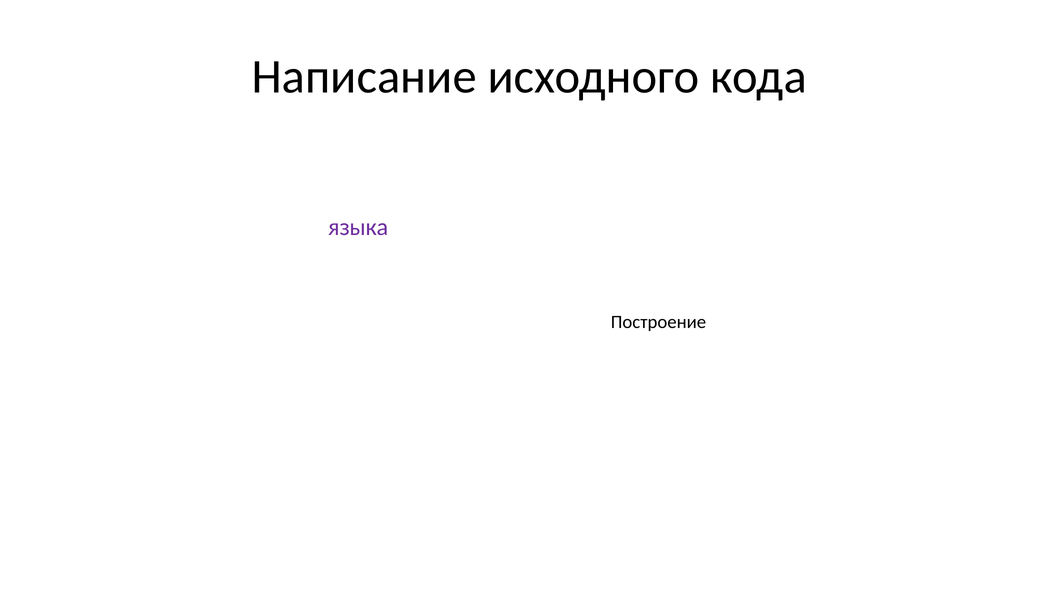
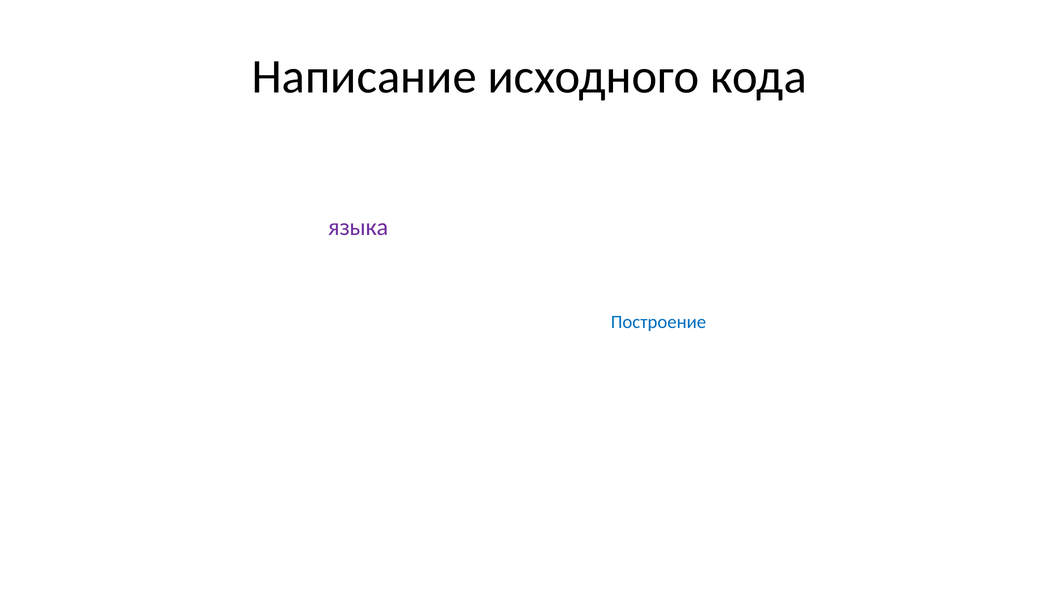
Построение colour: black -> blue (658, 322)
